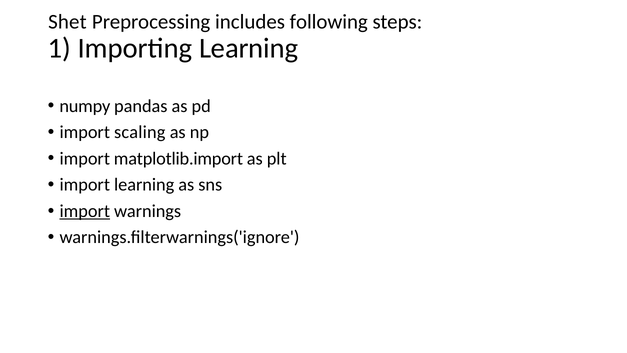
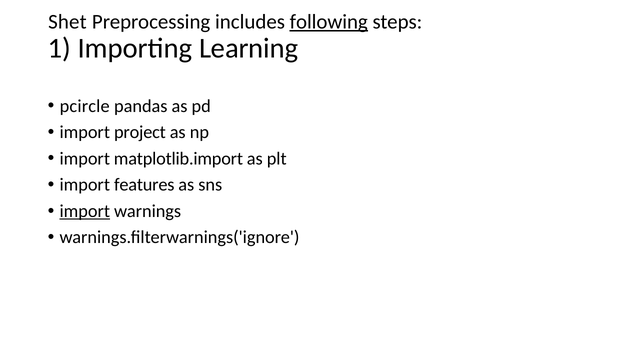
following underline: none -> present (329, 22)
numpy: numpy -> pcircle (85, 106)
scaling: scaling -> project (140, 132)
import learning: learning -> features (144, 185)
